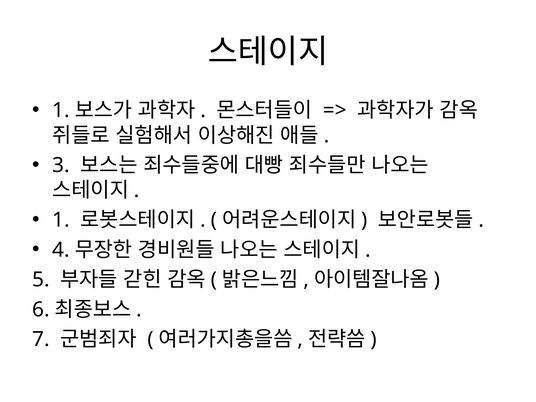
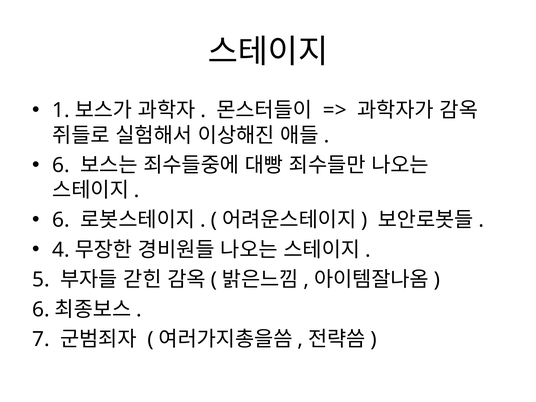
3: 3 -> 6 (61, 165)
1: 1 -> 6 (61, 220)
